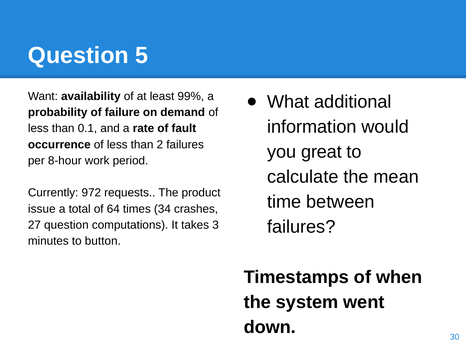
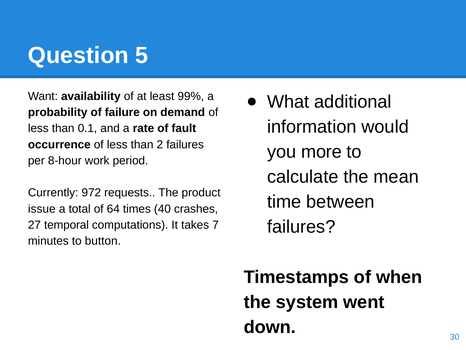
great: great -> more (321, 152)
34: 34 -> 40 (162, 209)
27 question: question -> temporal (66, 225)
3: 3 -> 7 (216, 225)
